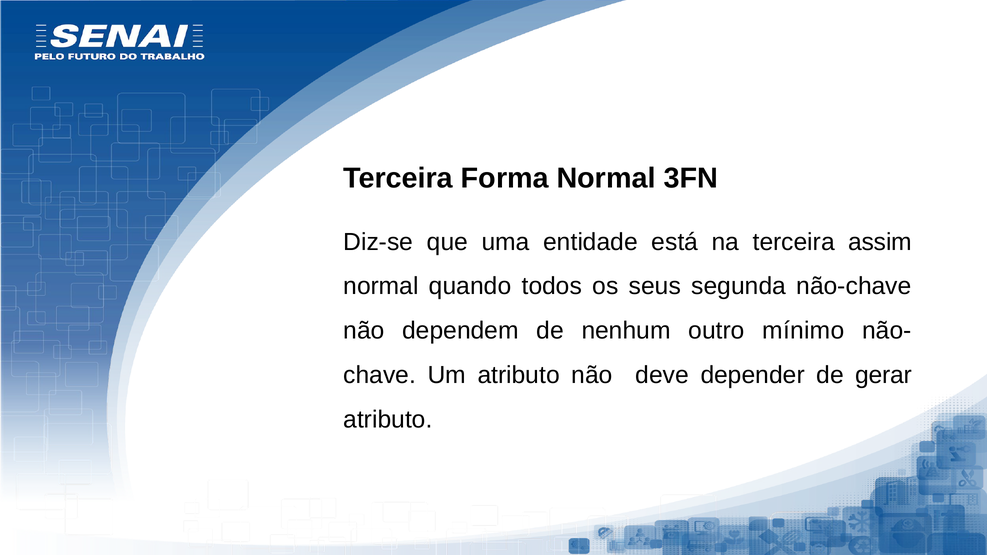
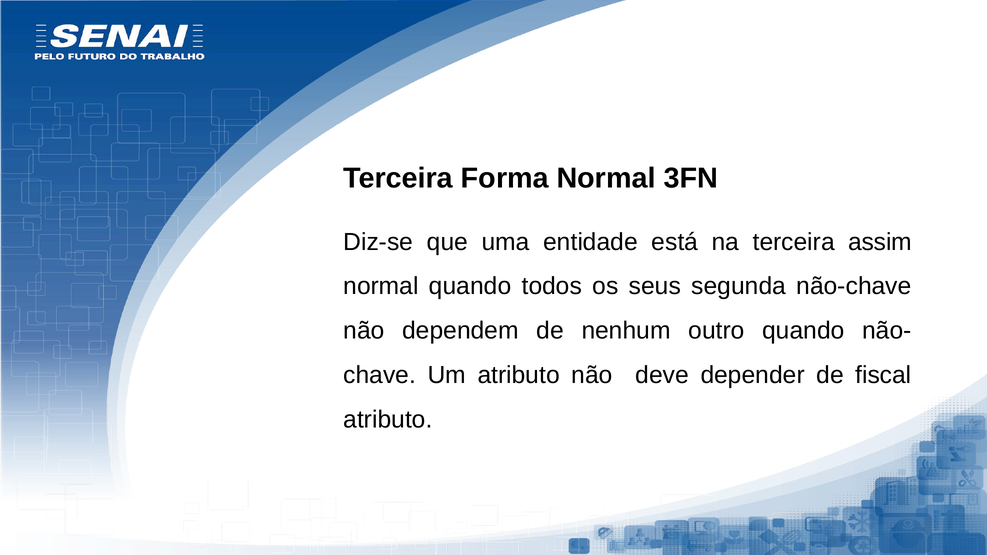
outro mínimo: mínimo -> quando (803, 331)
gerar: gerar -> fiscal (883, 375)
